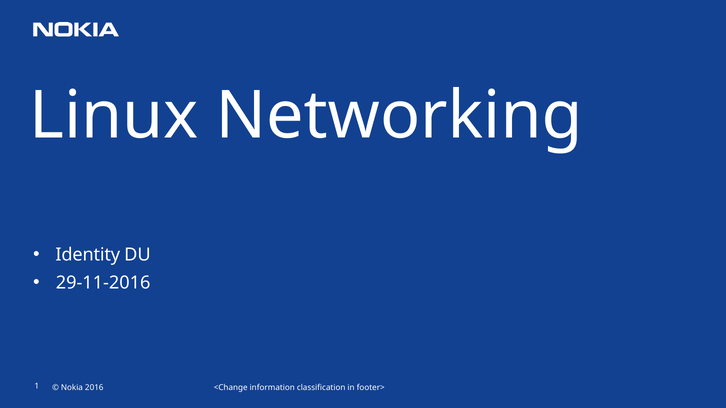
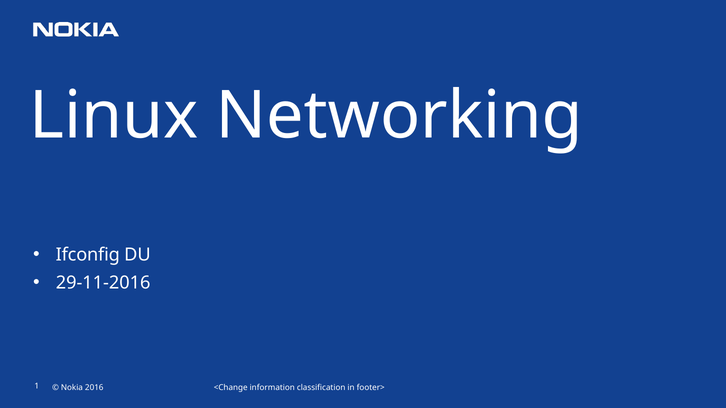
Identity: Identity -> Ifconfig (88, 255)
